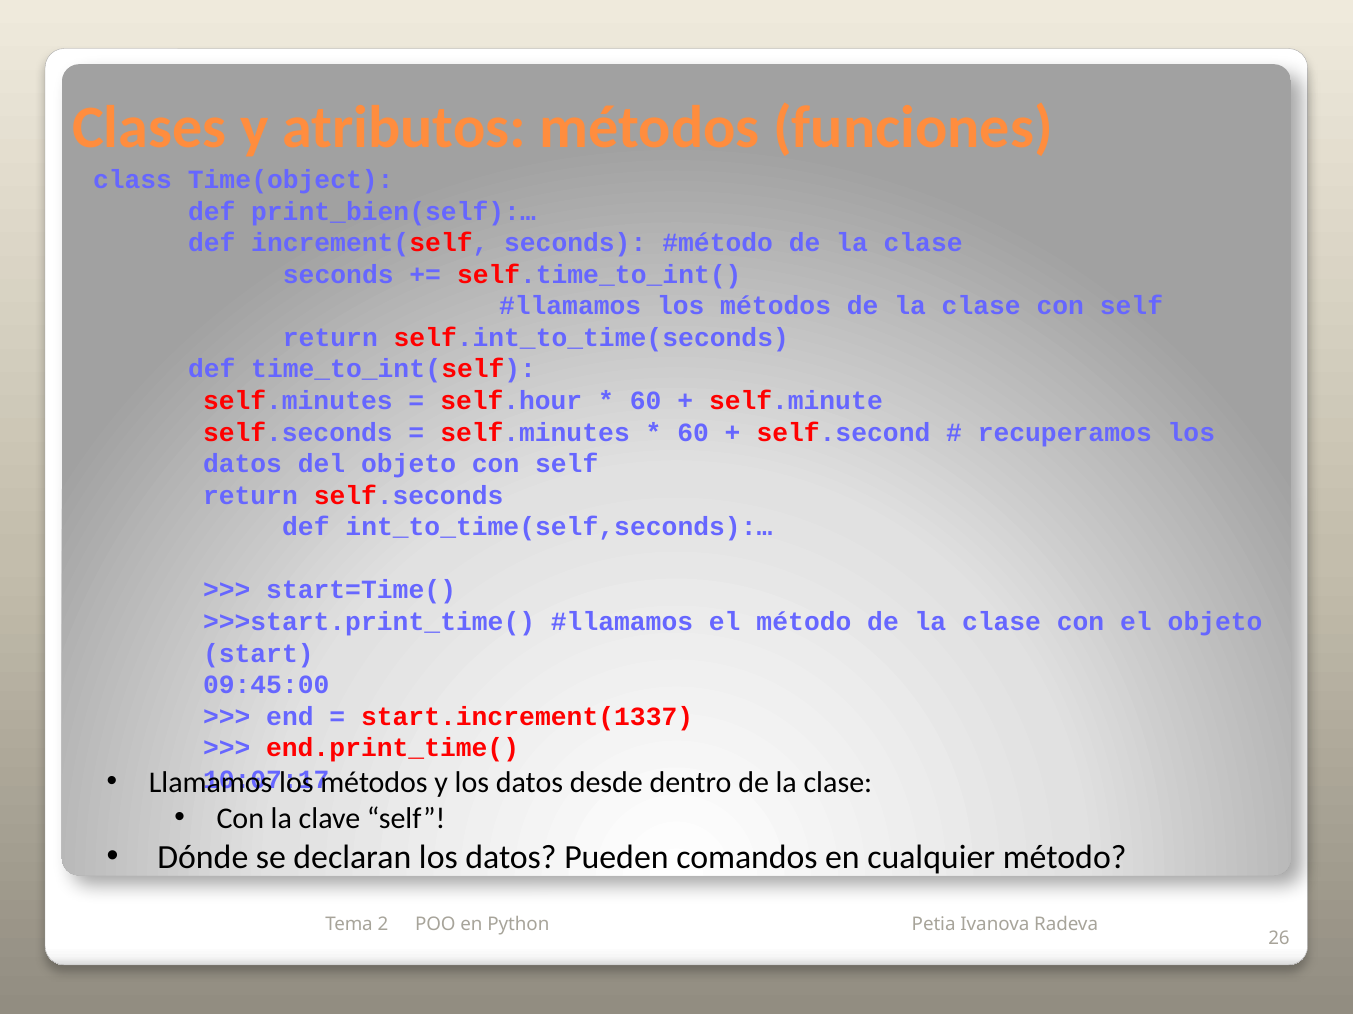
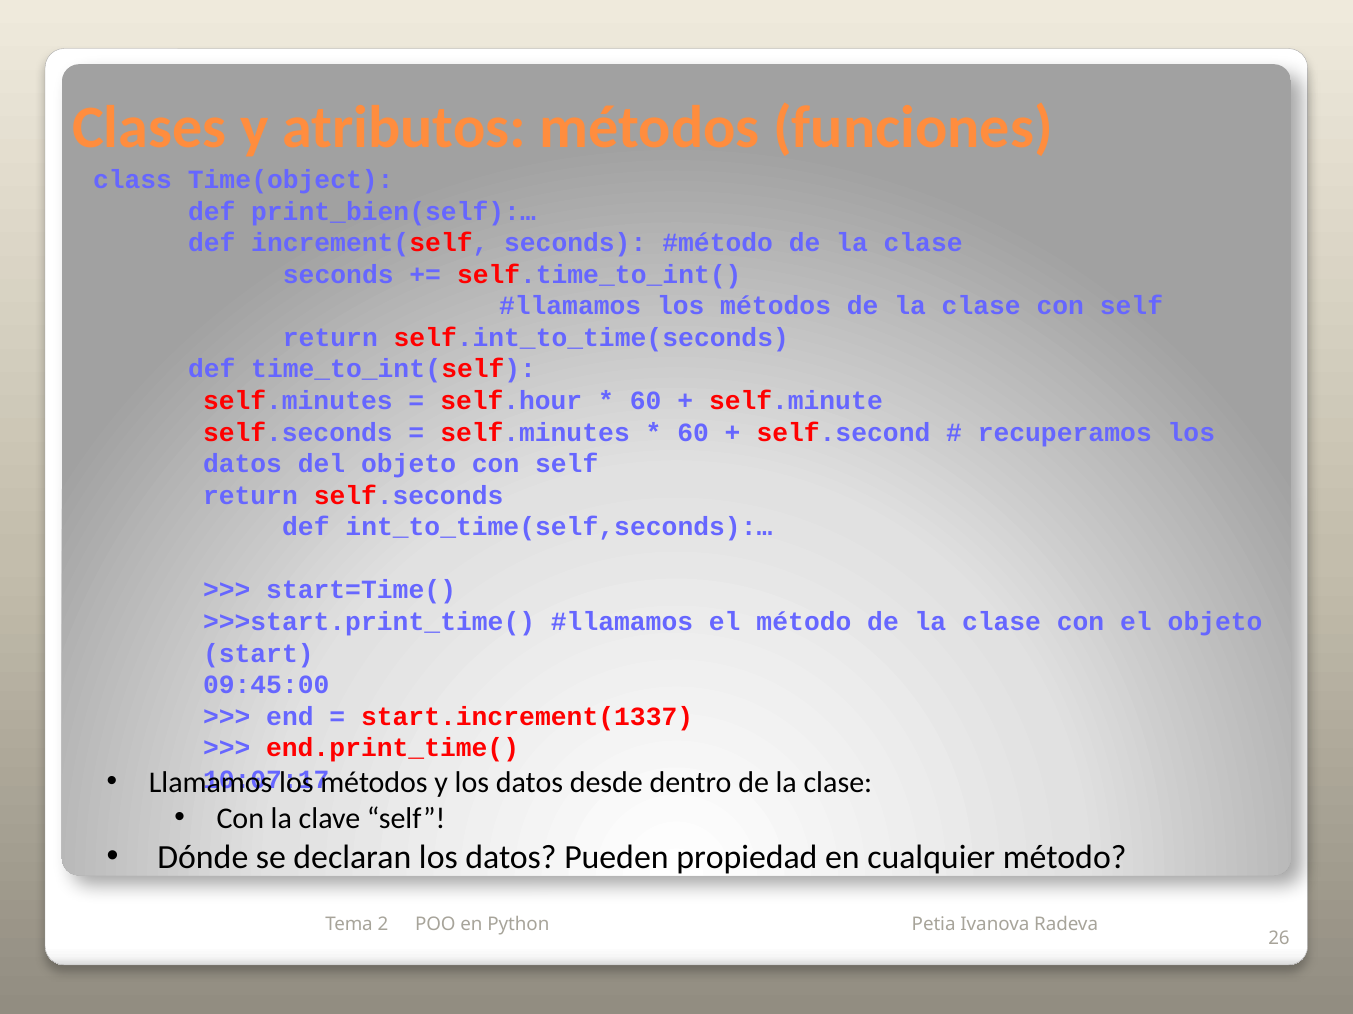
comandos: comandos -> propiedad (747, 858)
